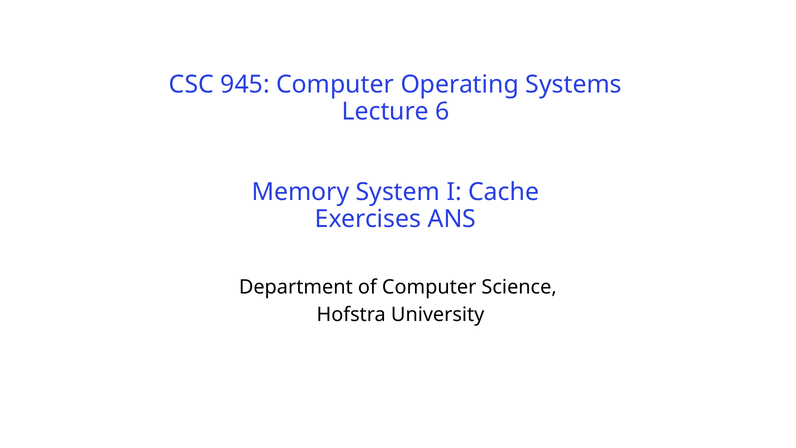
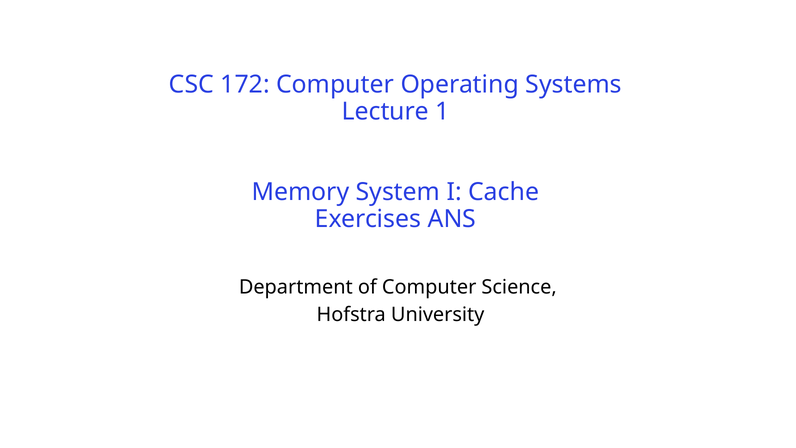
945: 945 -> 172 (245, 84)
6: 6 -> 1 (442, 111)
